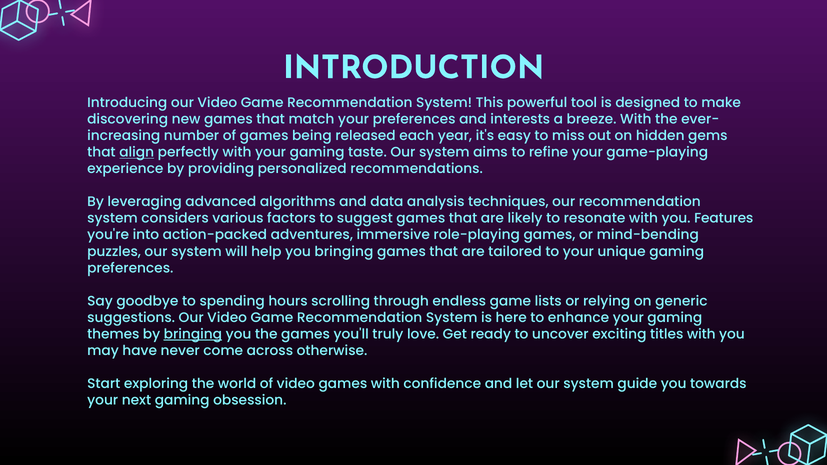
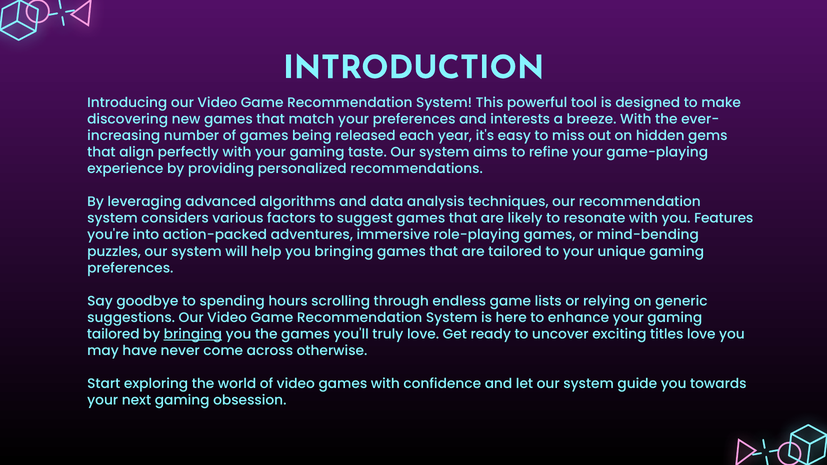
align underline: present -> none (137, 152)
themes: themes -> tailored (113, 334)
titles with: with -> love (701, 334)
